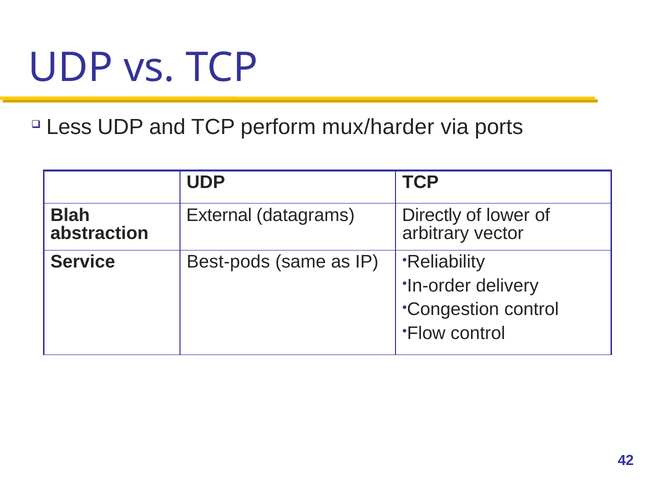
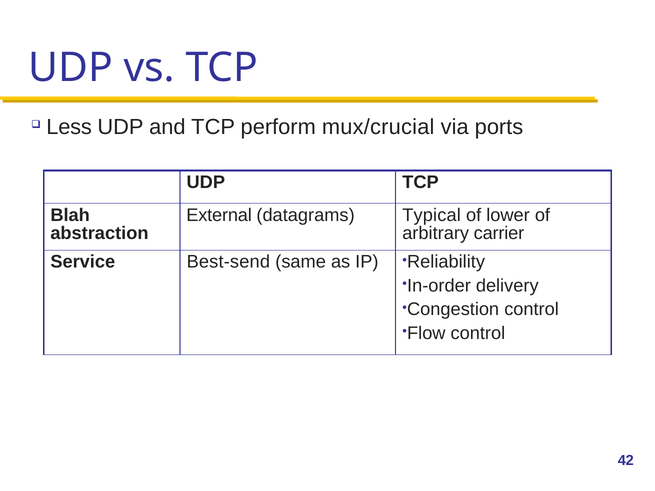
mux/harder: mux/harder -> mux/crucial (378, 127)
Directly: Directly -> Typical (432, 215)
vector: vector -> carrier (499, 233)
Best-pods: Best-pods -> Best-send (228, 262)
